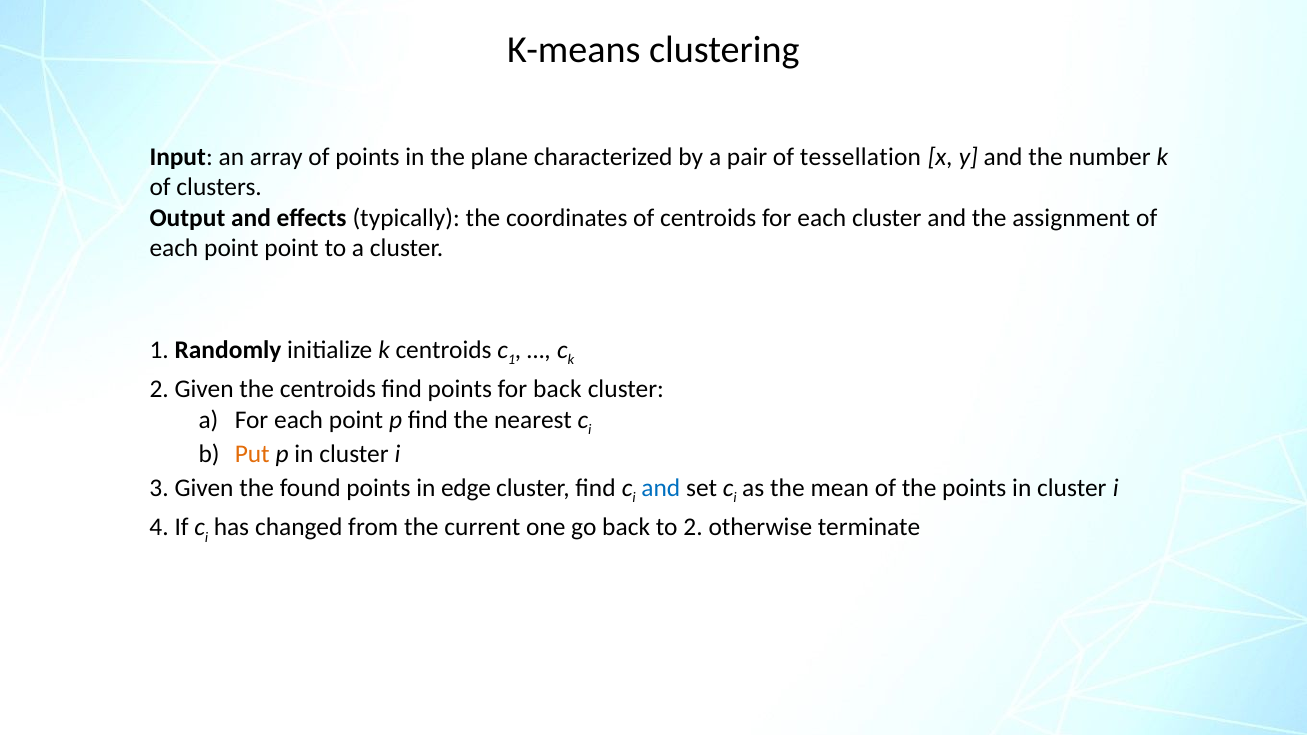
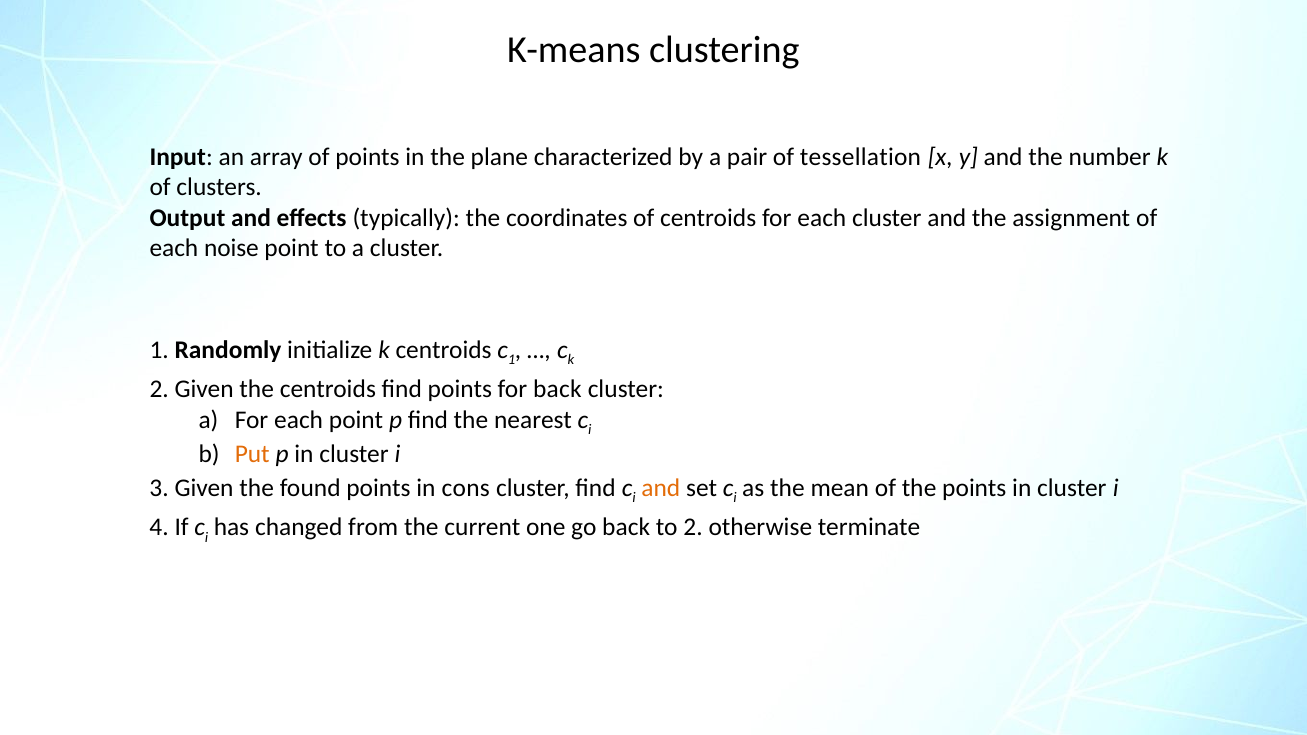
point: point -> noise (231, 249)
edge: edge -> cons (466, 488)
and colour: blue -> orange (661, 488)
